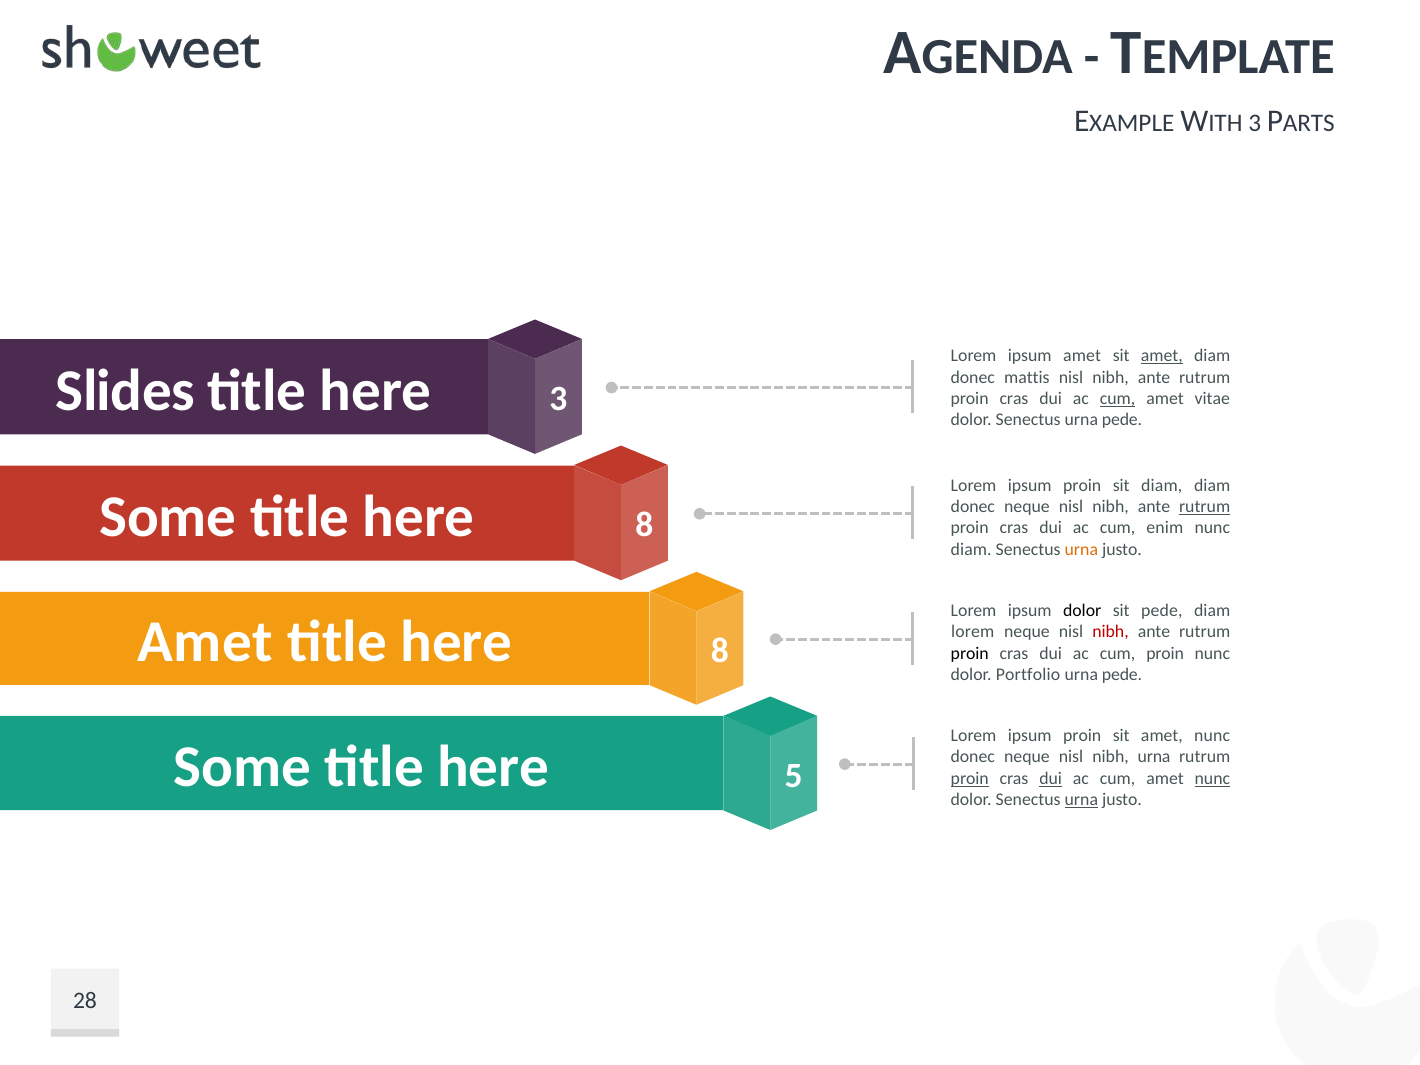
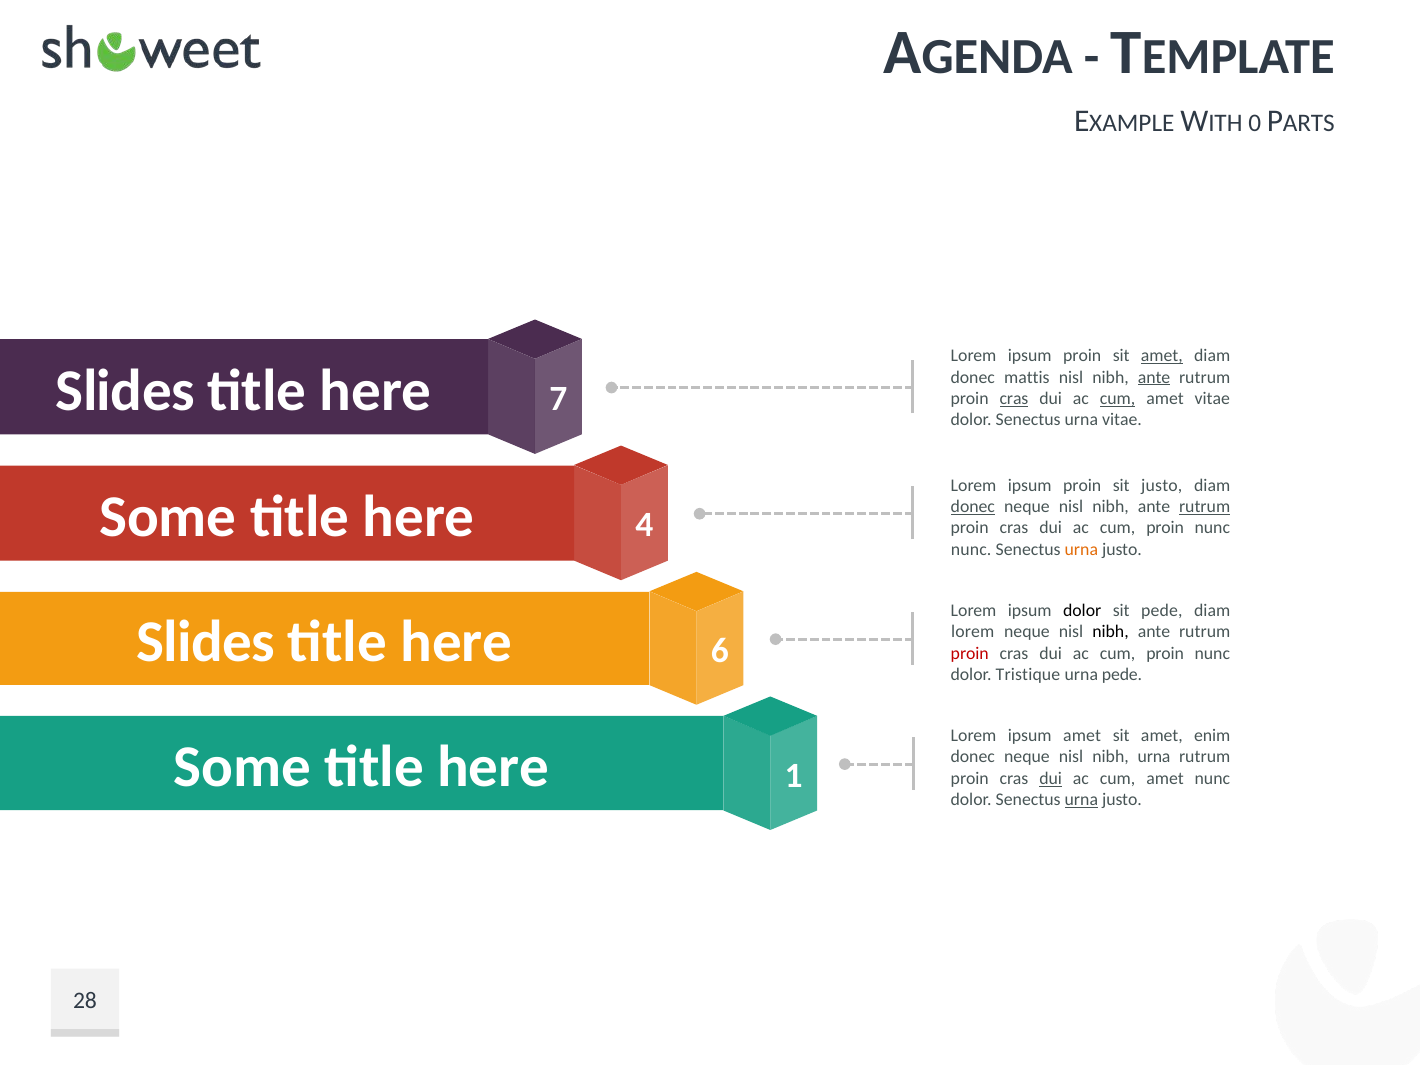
3: 3 -> 0 (1255, 123)
amet: amet -> proin (1082, 356)
here 3: 3 -> 7 (558, 399)
ante underline: none -> present (1154, 377)
cras underline: none -> present (1014, 399)
Senectus urna pede: pede -> vitae (1122, 420)
sit diam: diam -> justo (1162, 485)
Some title here 8: 8 -> 4 (644, 525)
donec underline: none -> present (973, 507)
enim: enim -> proin (1165, 528)
diam: diam -> nunc (971, 549)
Amet: Amet -> Slides (206, 642)
8: 8 -> 6 (720, 651)
nibh colour: red -> black (1111, 632)
proin colour: black -> red (970, 653)
Portfolio: Portfolio -> Tristique (1028, 675)
proin: proin -> amet (1082, 736)
sit amet nunc: nunc -> enim (1212, 736)
5: 5 -> 1 (794, 775)
proin underline: present -> none (970, 778)
nunc underline: present -> none (1212, 778)
